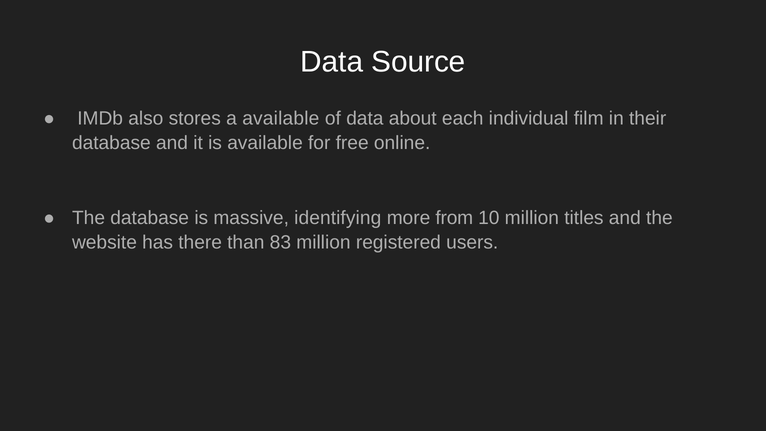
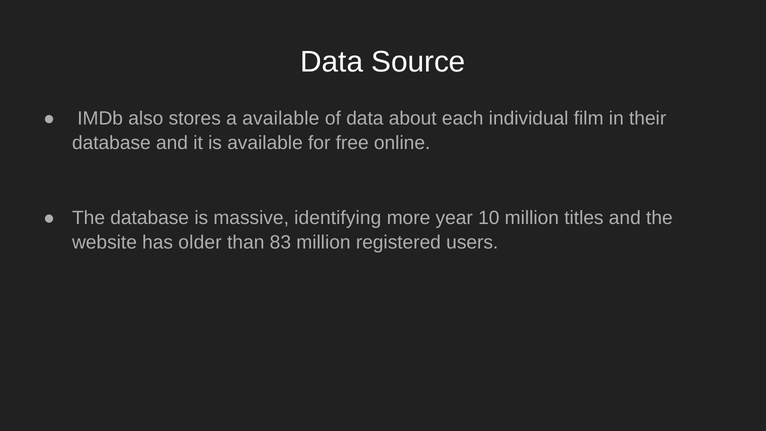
from: from -> year (454, 218)
there: there -> older (200, 243)
